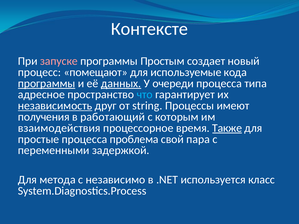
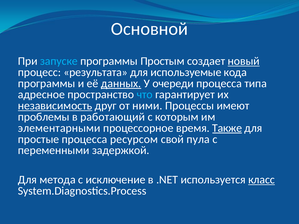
Контексте: Контексте -> Основной (149, 29)
запуске colour: pink -> light blue (59, 61)
новый underline: none -> present (244, 61)
помещают: помещают -> результата (96, 72)
программы underline: present -> none (47, 83)
string: string -> ними (147, 106)
получения: получения -> проблемы (44, 117)
взаимодействия: взаимодействия -> элементарными (59, 128)
проблема: проблема -> ресурсом (134, 139)
пара: пара -> пула (198, 139)
независимо: независимо -> исключение (116, 180)
класс underline: none -> present (262, 180)
